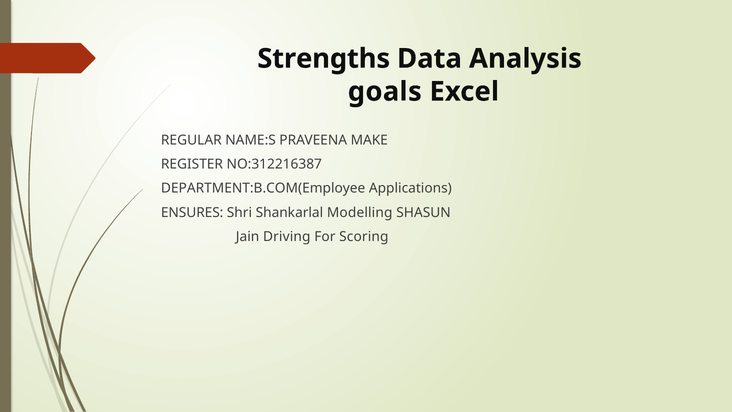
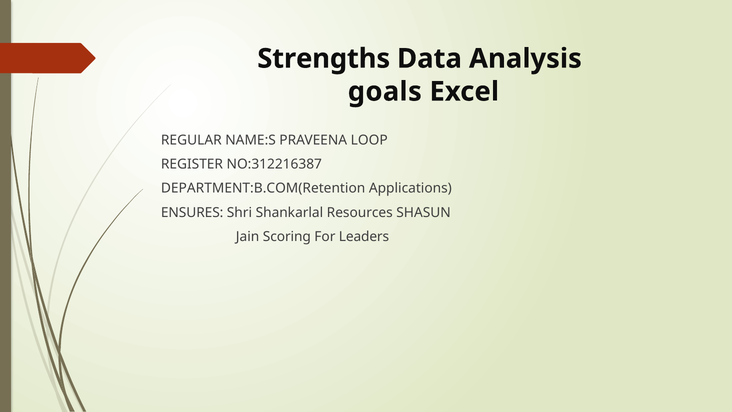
MAKE: MAKE -> LOOP (369, 140)
DEPARTMENT:B.COM(Employee: DEPARTMENT:B.COM(Employee -> DEPARTMENT:B.COM(Retention (263, 188)
Modelling: Modelling -> Resources (360, 212)
Driving: Driving -> Scoring (287, 236)
Scoring: Scoring -> Leaders (364, 236)
